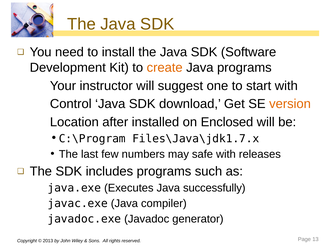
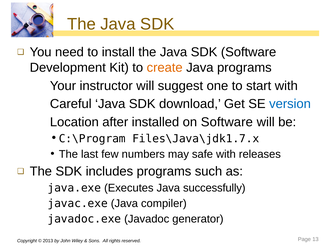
Control: Control -> Careful (71, 104)
version colour: orange -> blue (290, 104)
on Enclosed: Enclosed -> Software (227, 122)
